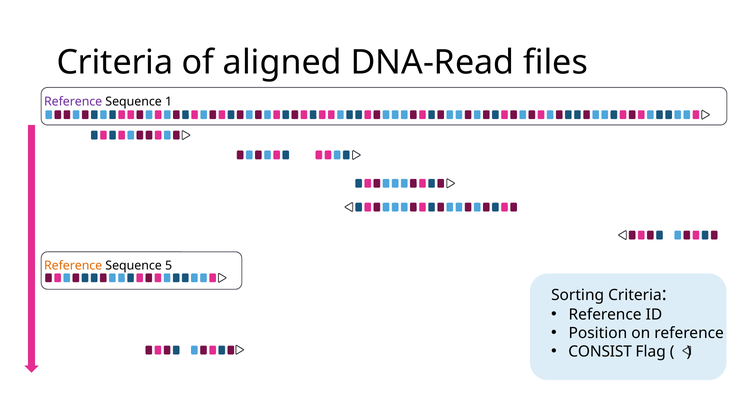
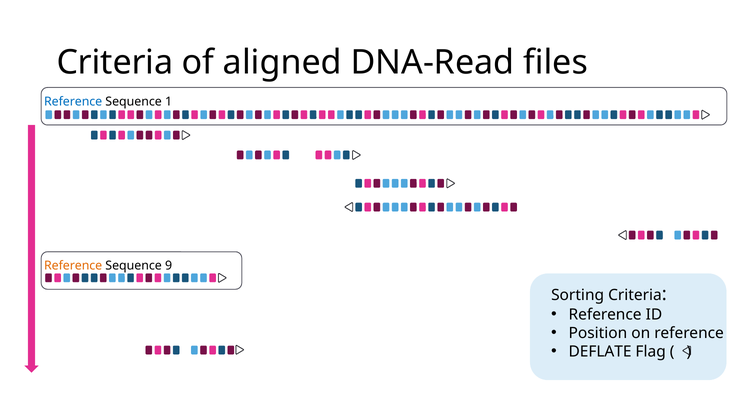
Reference colour: purple -> blue (73, 102)
5: 5 -> 9 (169, 266)
CONSIST: CONSIST -> DEFLATE (600, 352)
